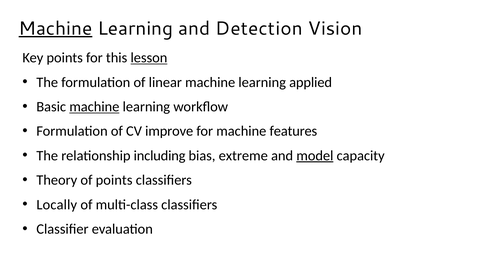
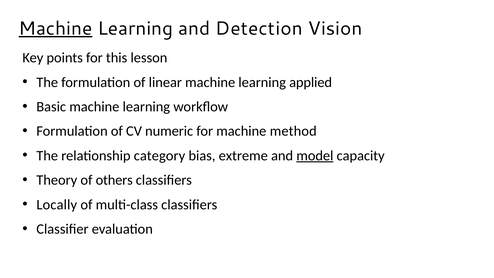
lesson underline: present -> none (149, 58)
machine underline: present -> none (94, 107)
improve: improve -> numeric (169, 131)
features: features -> method (293, 131)
including: including -> category (159, 156)
of points: points -> others (114, 180)
